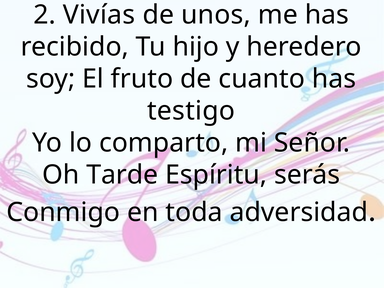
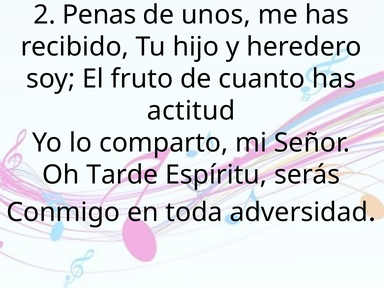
Vivías: Vivías -> Penas (99, 15)
testigo: testigo -> actitud (191, 111)
